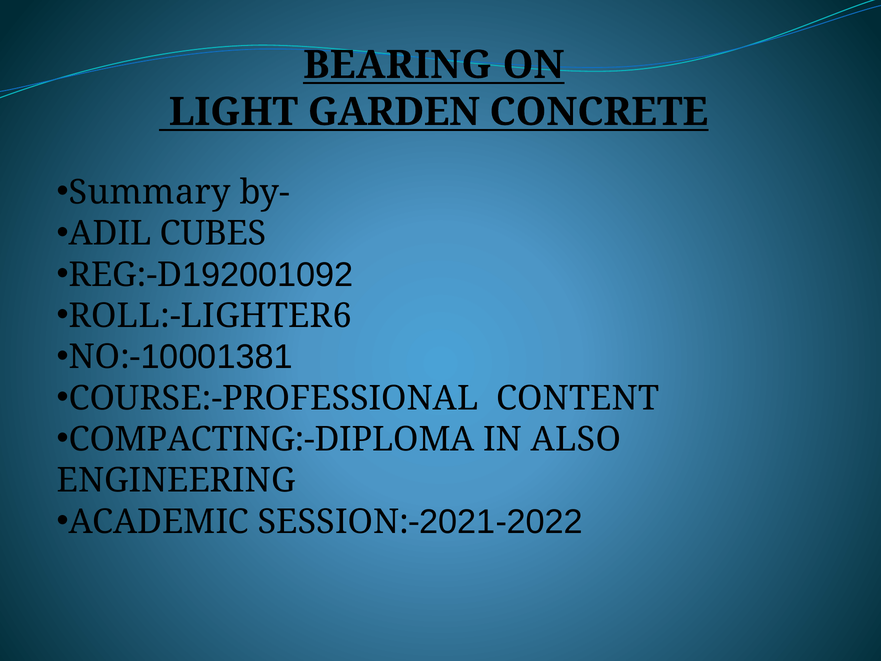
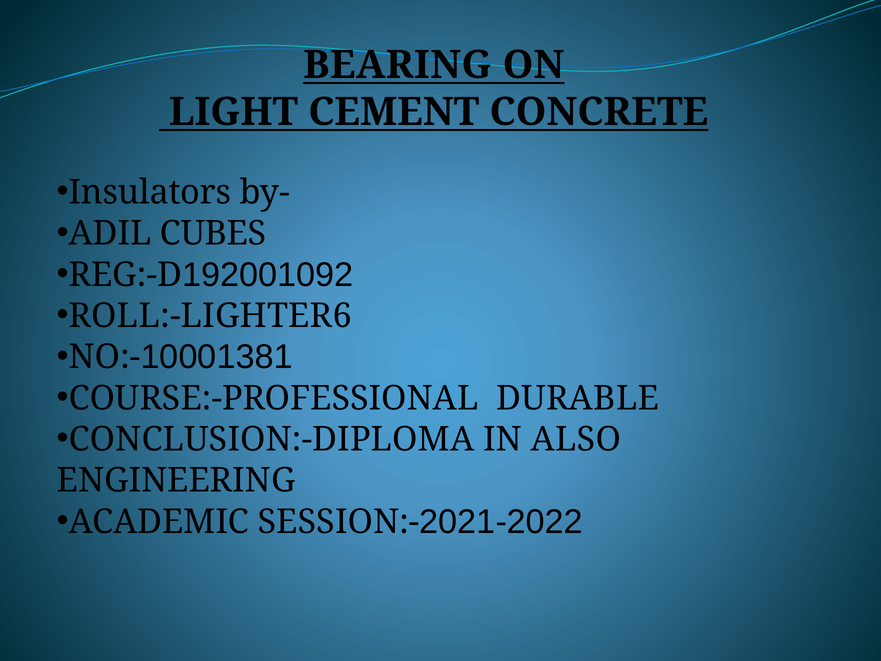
GARDEN: GARDEN -> CEMENT (394, 112)
Summary: Summary -> Insulators (150, 192)
CONTENT: CONTENT -> DURABLE (578, 398)
COMPACTING:-DIPLOMA: COMPACTING:-DIPLOMA -> CONCLUSION:-DIPLOMA (271, 439)
